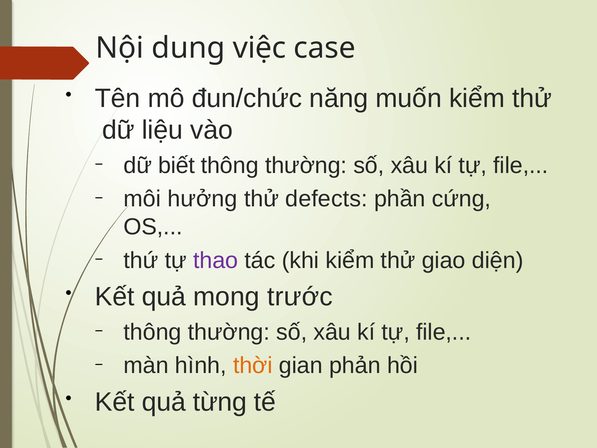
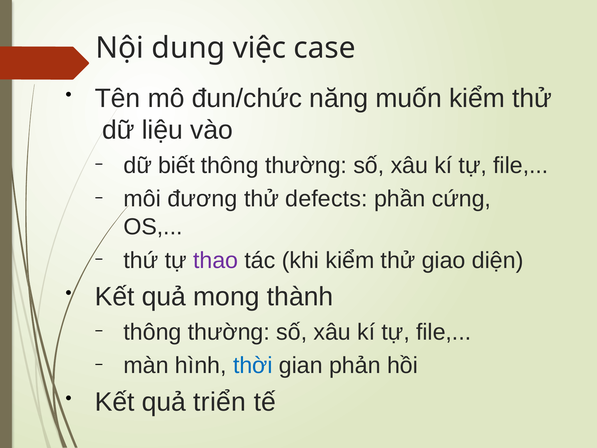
hưởng: hưởng -> đương (202, 199)
trước: trước -> thành (300, 297)
thời colour: orange -> blue (253, 365)
từng: từng -> triển (220, 402)
